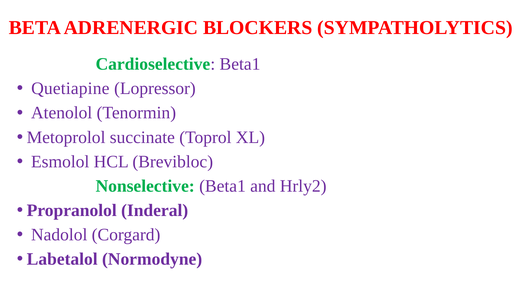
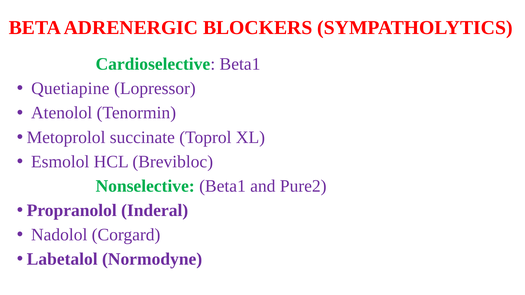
Hrly2: Hrly2 -> Pure2 (303, 186)
